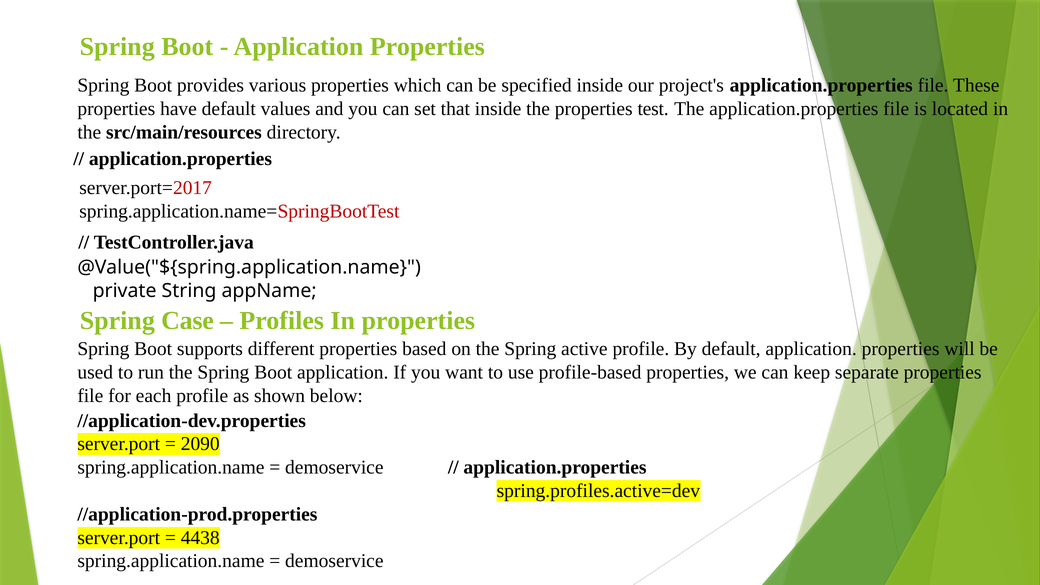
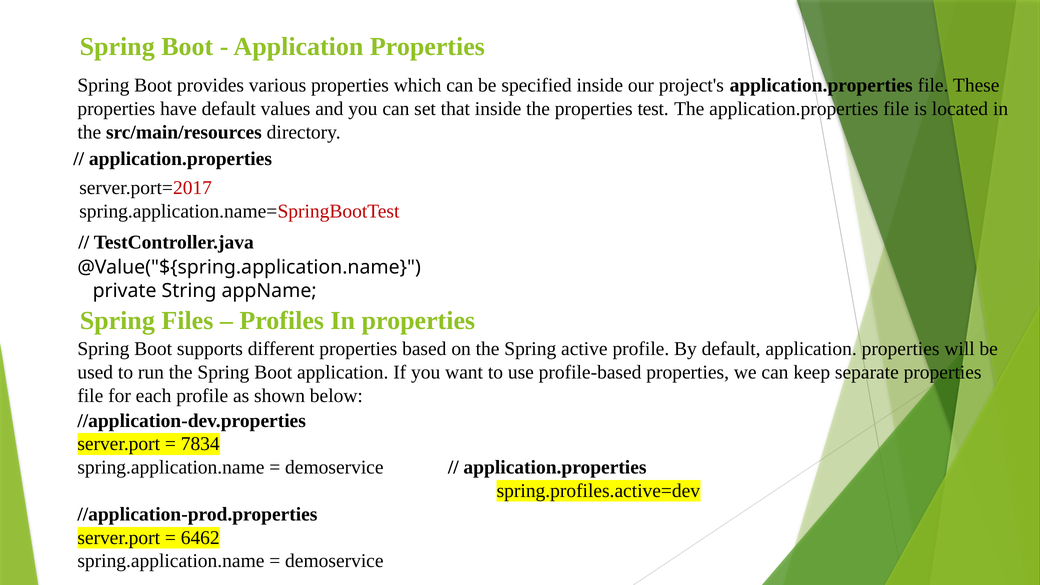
Case: Case -> Files (187, 321)
2090: 2090 -> 7834 (200, 444)
4438: 4438 -> 6462 (200, 538)
